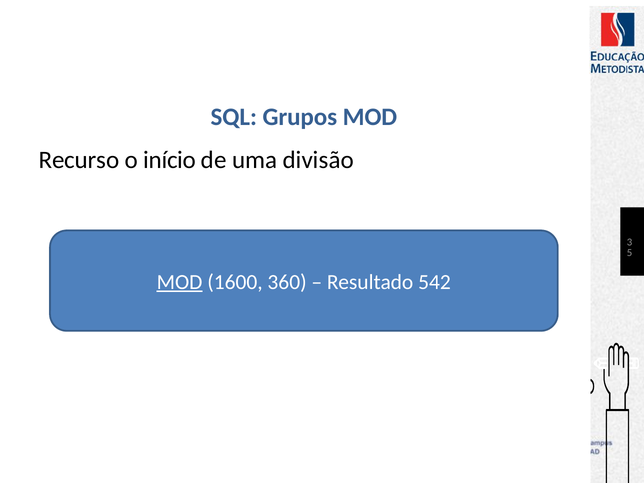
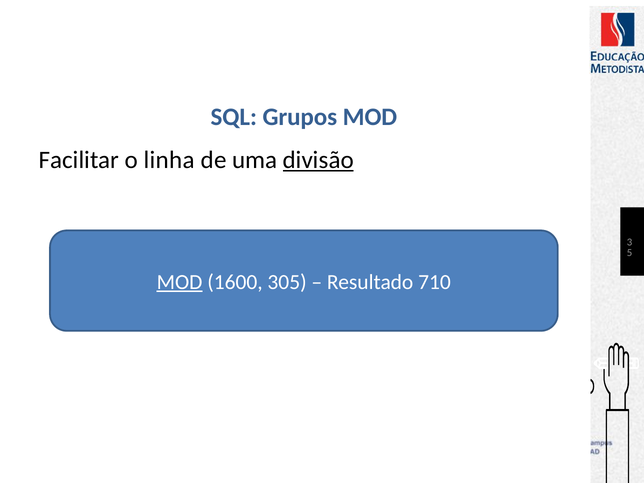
Recurso: Recurso -> Facilitar (79, 160)
início: início -> linha (169, 160)
divisão underline: none -> present (318, 160)
360: 360 -> 305 (287, 282)
542: 542 -> 710 (434, 282)
